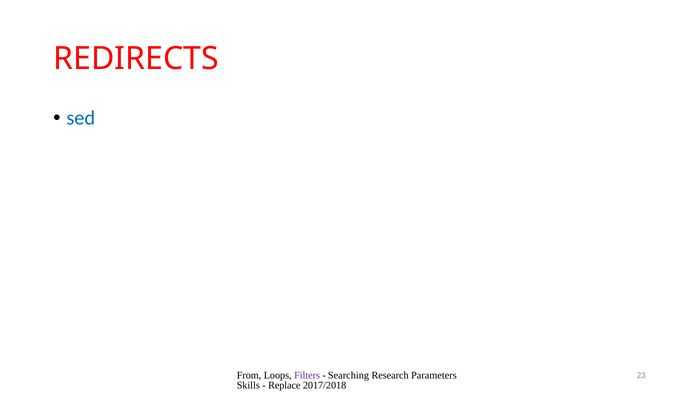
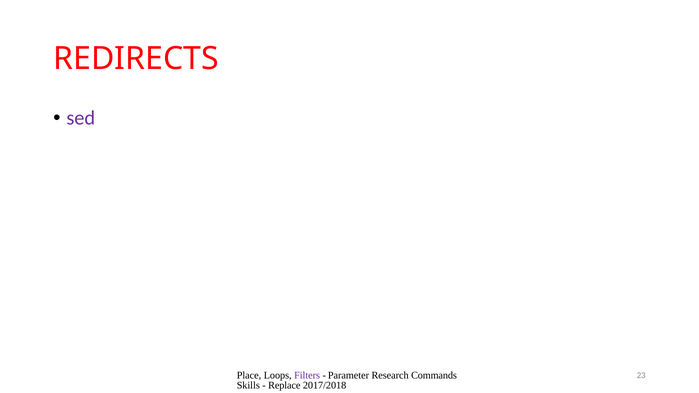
sed colour: blue -> purple (81, 118)
From: From -> Place (249, 376)
Searching: Searching -> Parameter (349, 376)
Parameters: Parameters -> Commands (434, 376)
